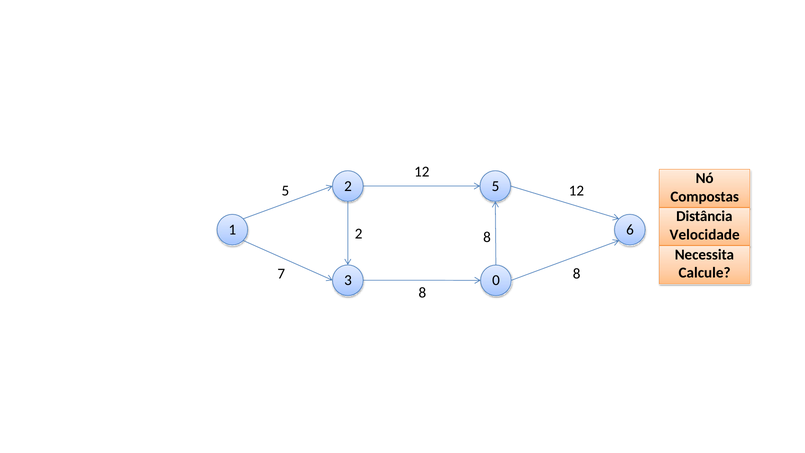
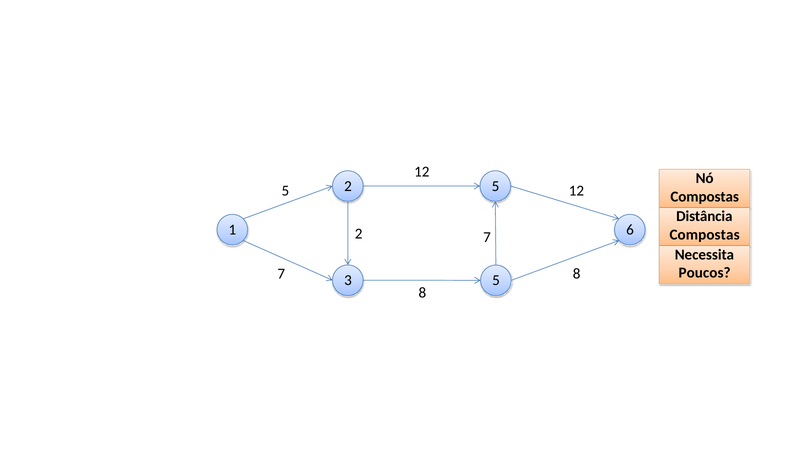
2 8: 8 -> 7 (487, 237)
Velocidade: Velocidade -> Compostas (705, 235)
Calcule: Calcule -> Poucos (705, 273)
3 0: 0 -> 5 (496, 280)
